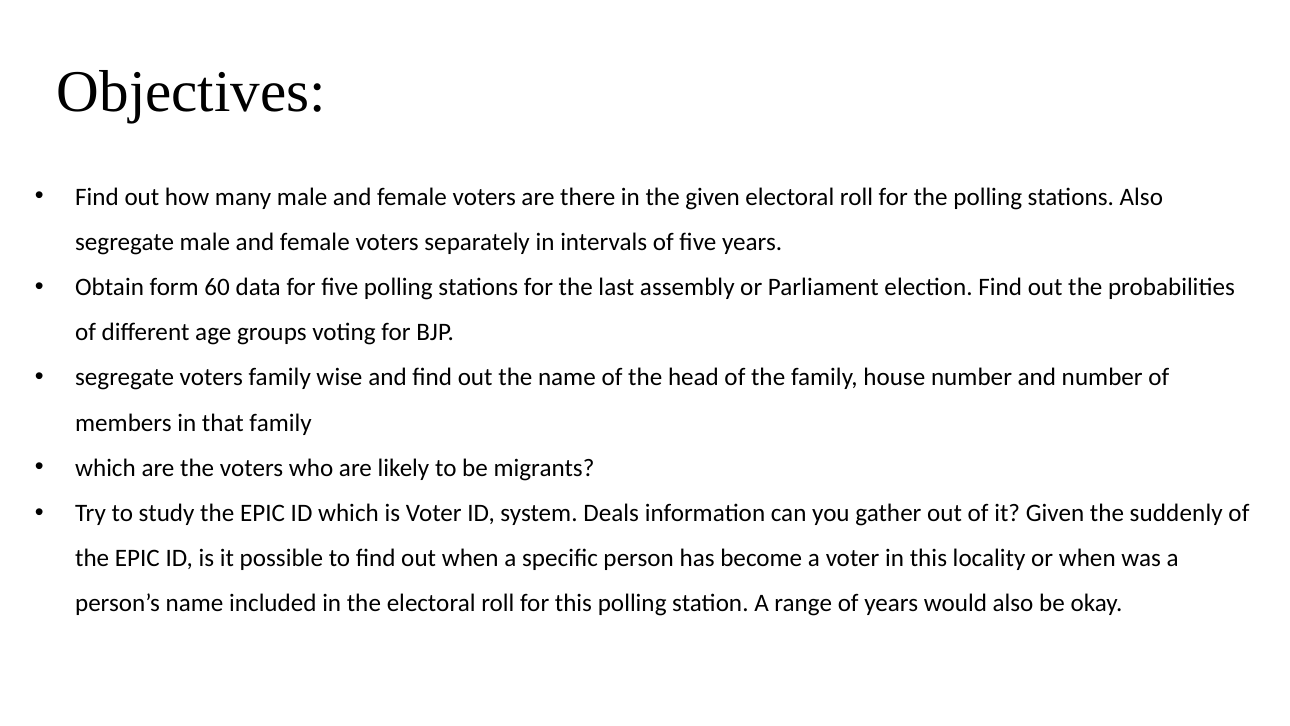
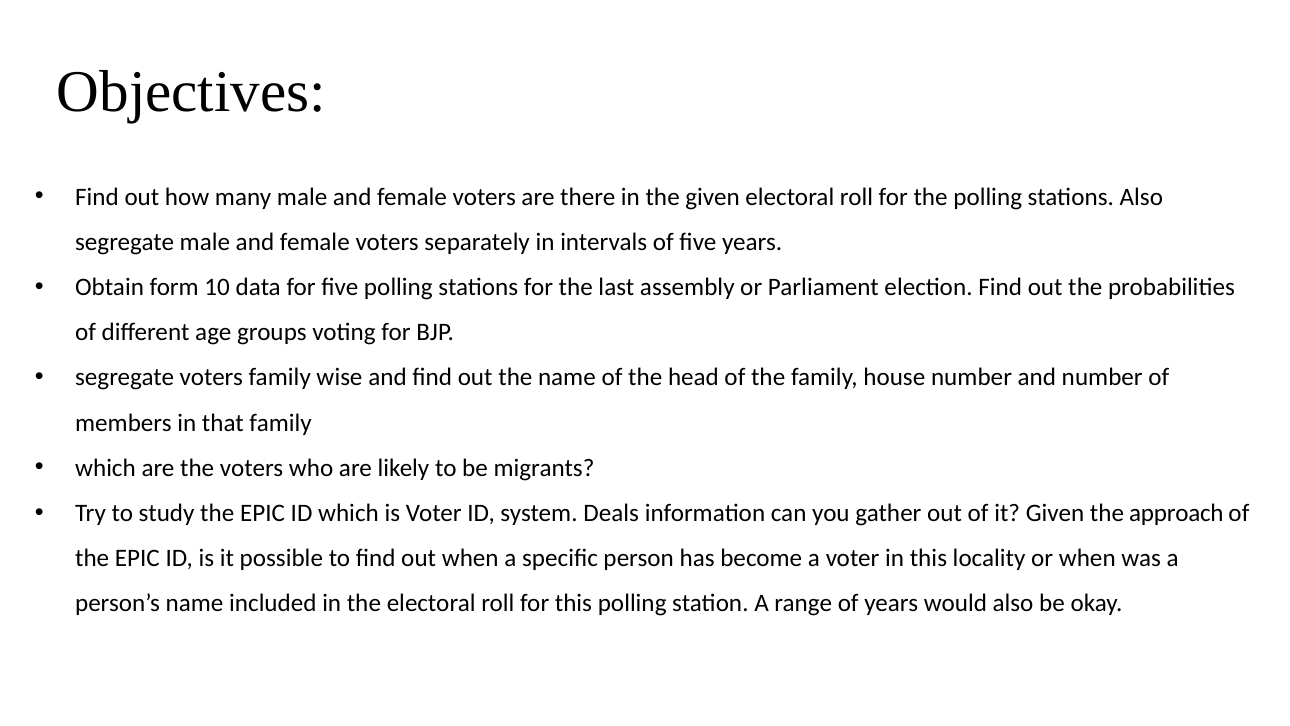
60: 60 -> 10 (217, 287)
suddenly: suddenly -> approach (1176, 513)
